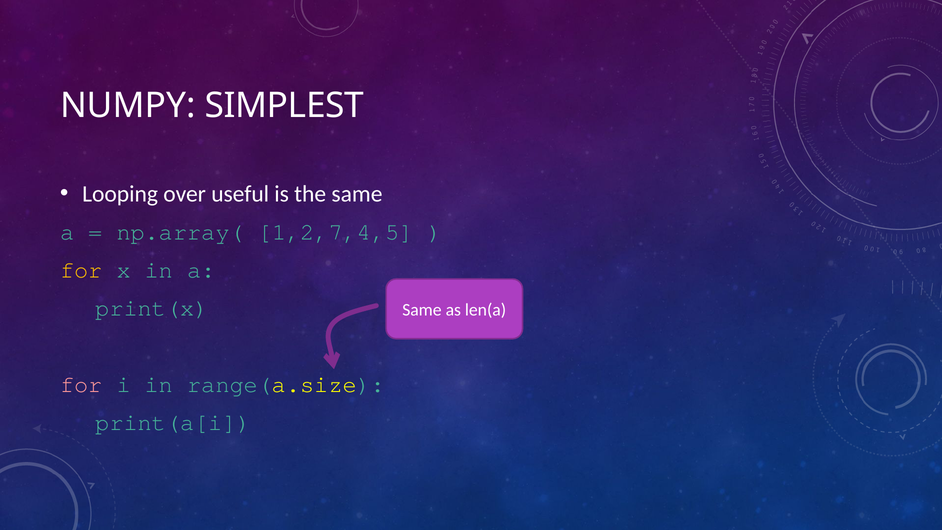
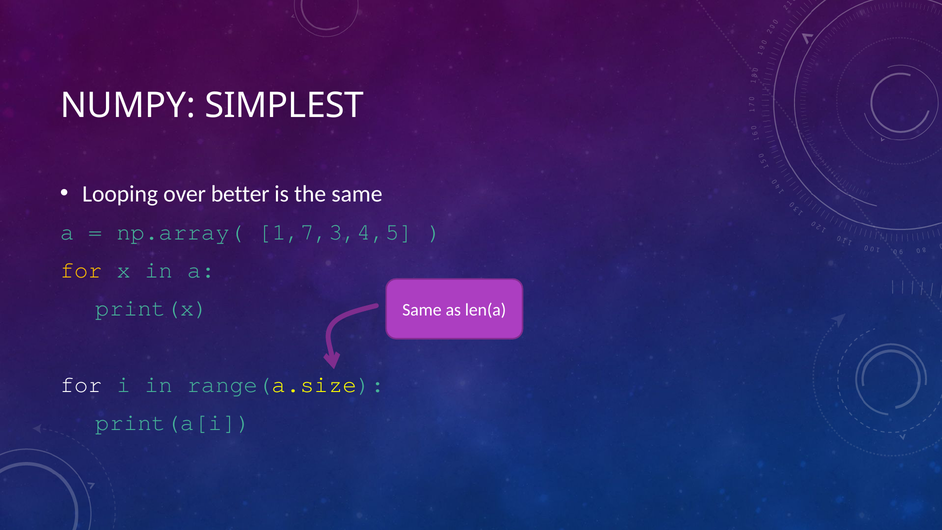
useful: useful -> better (240, 194)
1,2,7,4,5: 1,2,7,4,5 -> 1,7,3,4,5 (336, 232)
for colour: pink -> white (81, 384)
